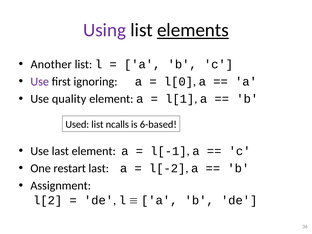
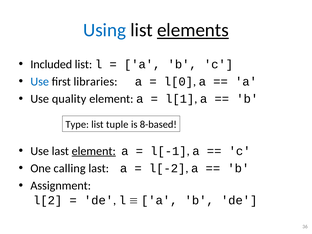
Using colour: purple -> blue (105, 30)
Another: Another -> Included (51, 64)
Use colour: purple -> blue (40, 82)
ignoring: ignoring -> libraries (95, 82)
Used: Used -> Type (77, 124)
ncalls: ncalls -> tuple (117, 124)
6-based: 6-based -> 8-based (158, 124)
element underline: none -> present (94, 151)
restart: restart -> calling (70, 168)
